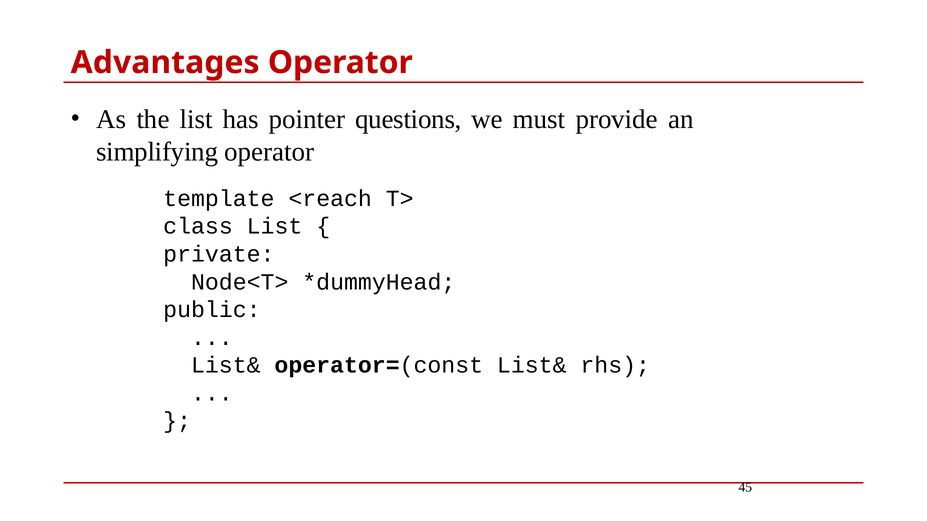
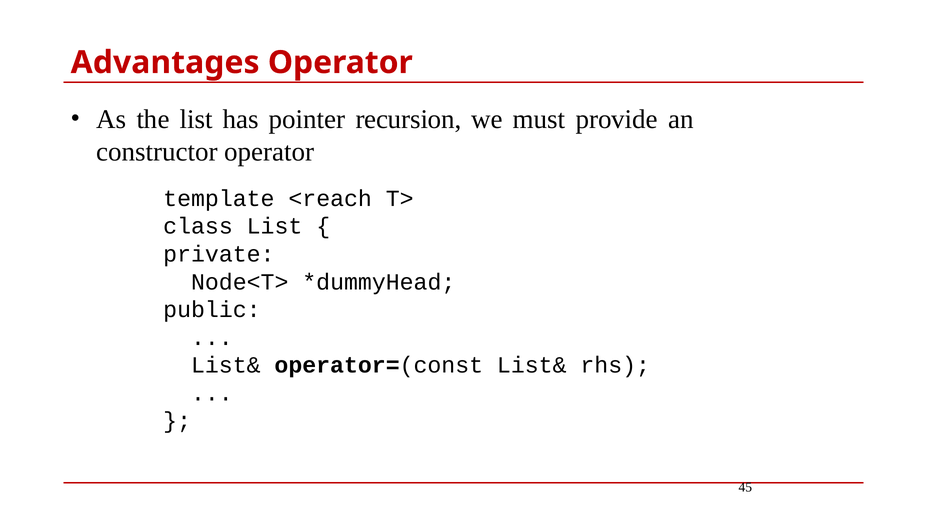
questions: questions -> recursion (408, 119)
simplifying: simplifying -> constructor (157, 152)
